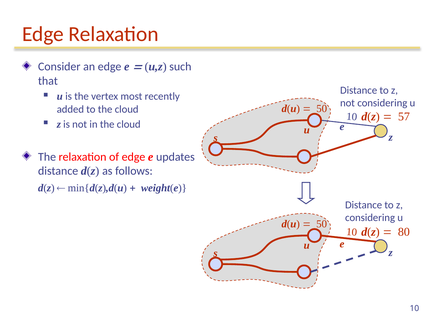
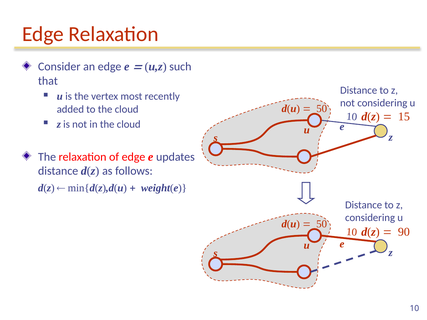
57: 57 -> 15 (404, 117)
80: 80 -> 90 (404, 232)
